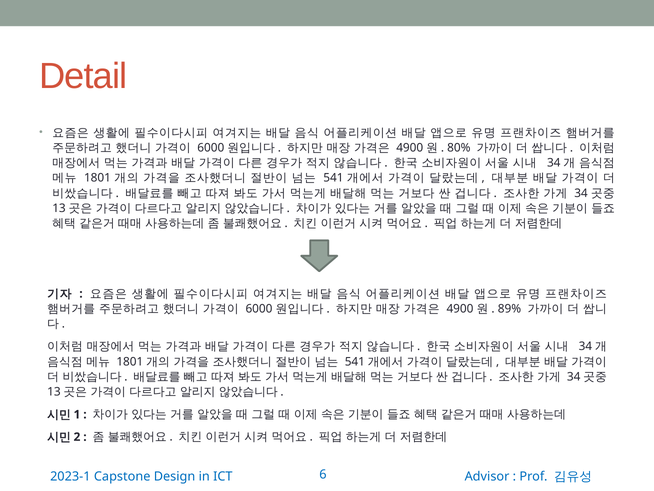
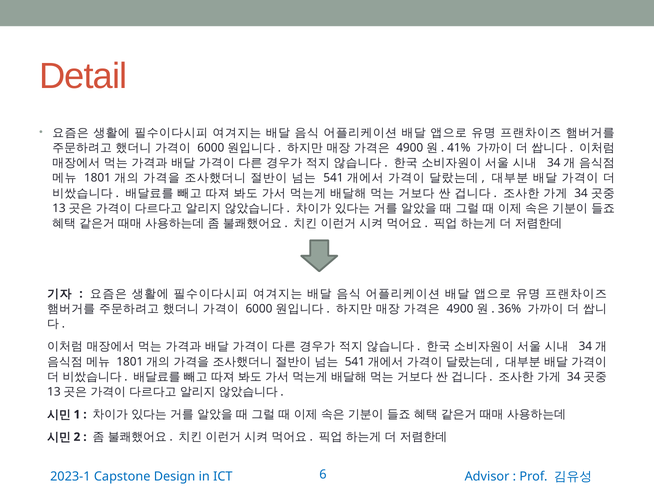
80%: 80% -> 41% (459, 148)
89%: 89% -> 36% (509, 309)
